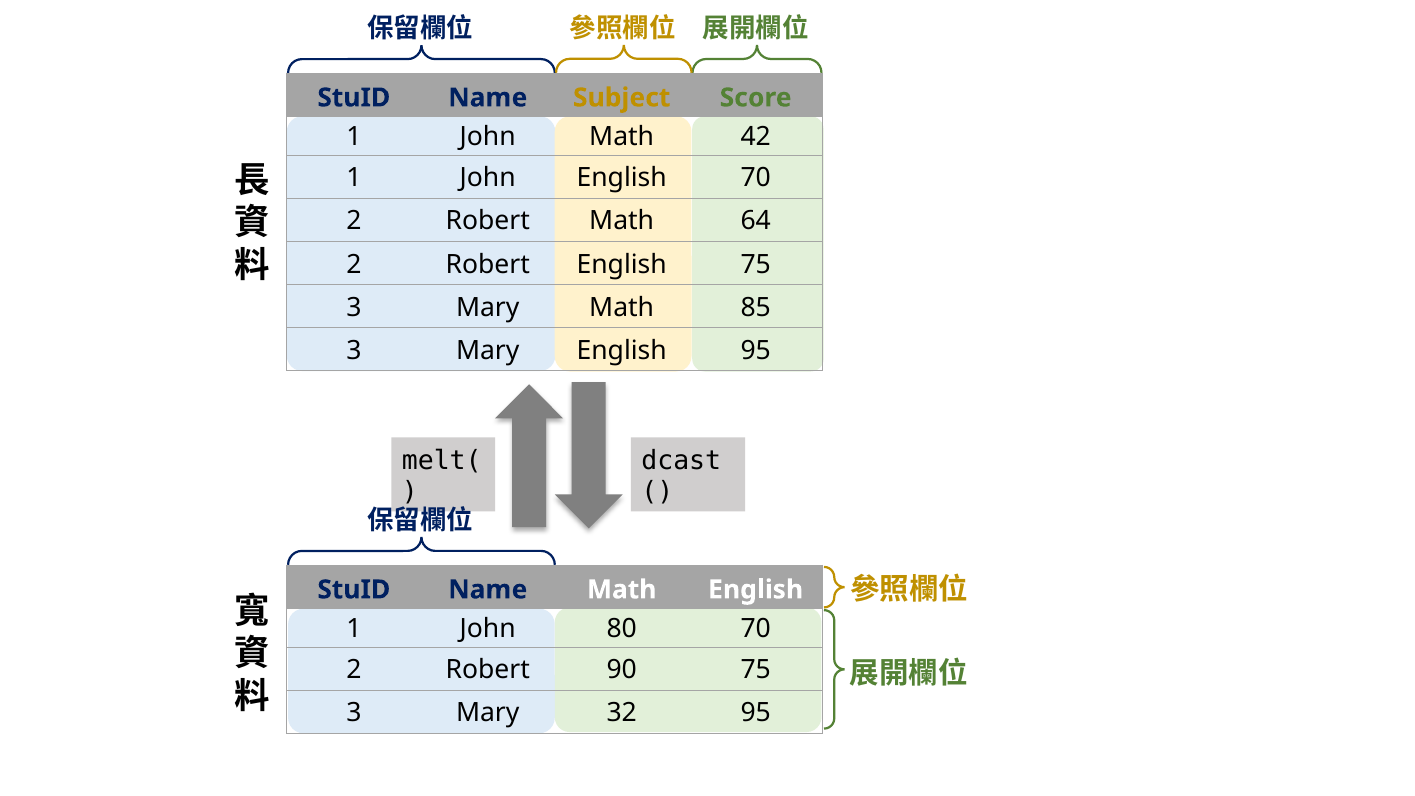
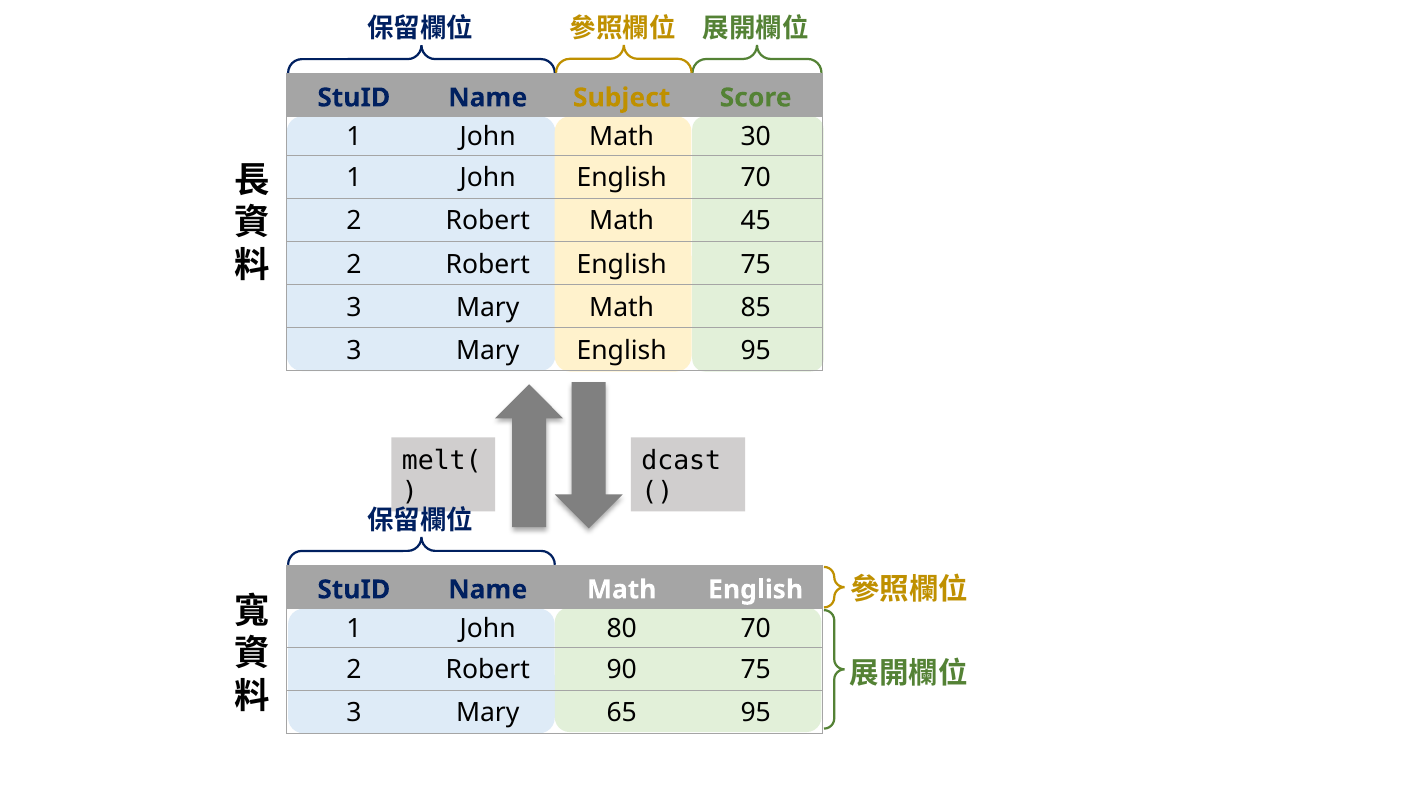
42: 42 -> 30 (756, 137)
64: 64 -> 45 (756, 221)
32: 32 -> 65 (622, 713)
